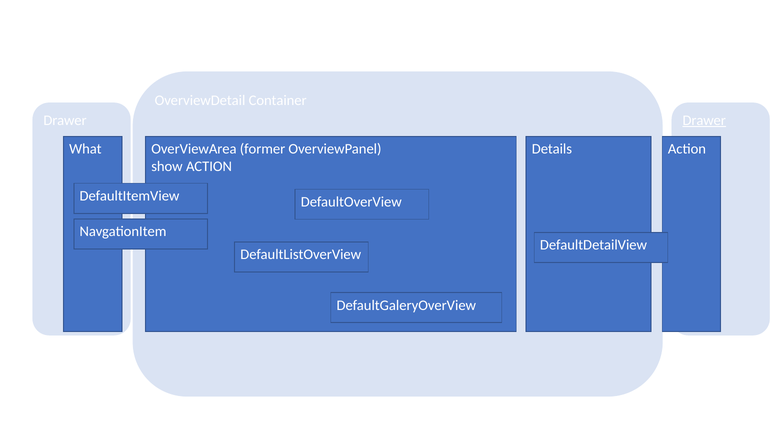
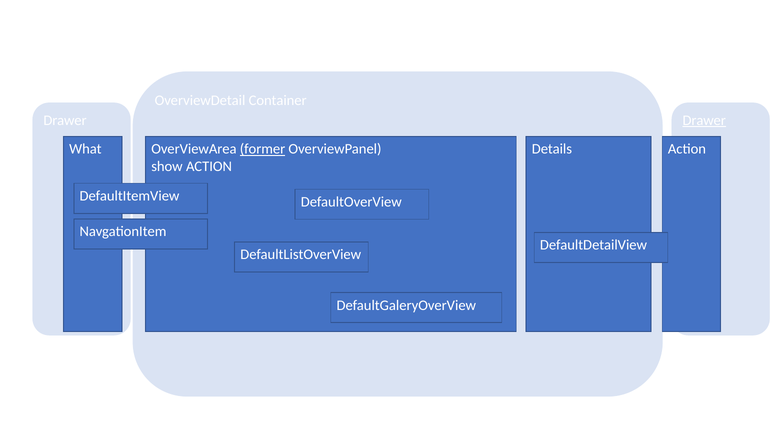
former underline: none -> present (263, 149)
